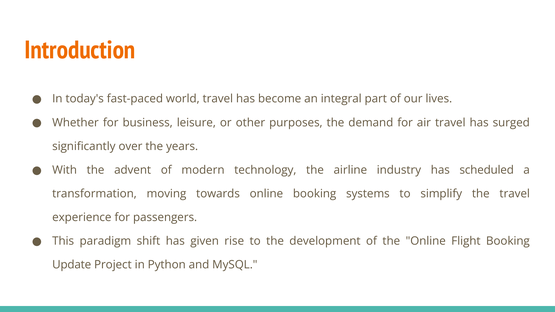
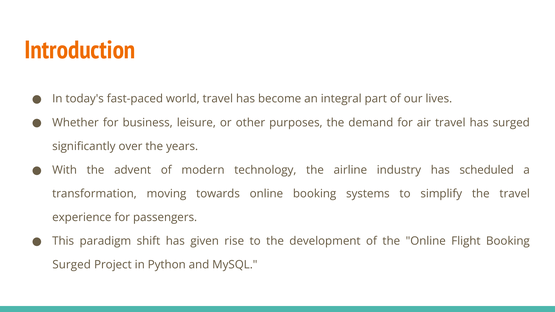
Update: Update -> Surged (72, 265)
